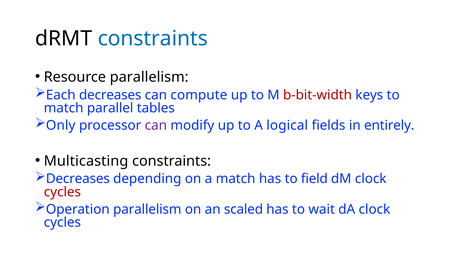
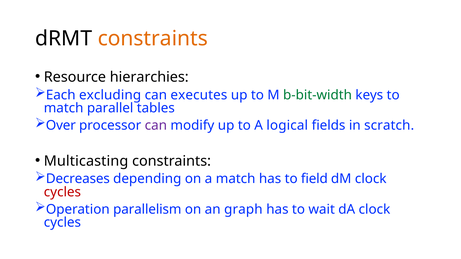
constraints colour: blue -> orange (153, 39)
Resource parallelism: parallelism -> hierarchies (149, 77)
Each decreases: decreases -> excluding (110, 95)
compute: compute -> executes (199, 95)
b-bit-width colour: red -> green (317, 95)
Only: Only -> Over (61, 126)
entirely: entirely -> scratch (389, 126)
scaled: scaled -> graph (243, 210)
